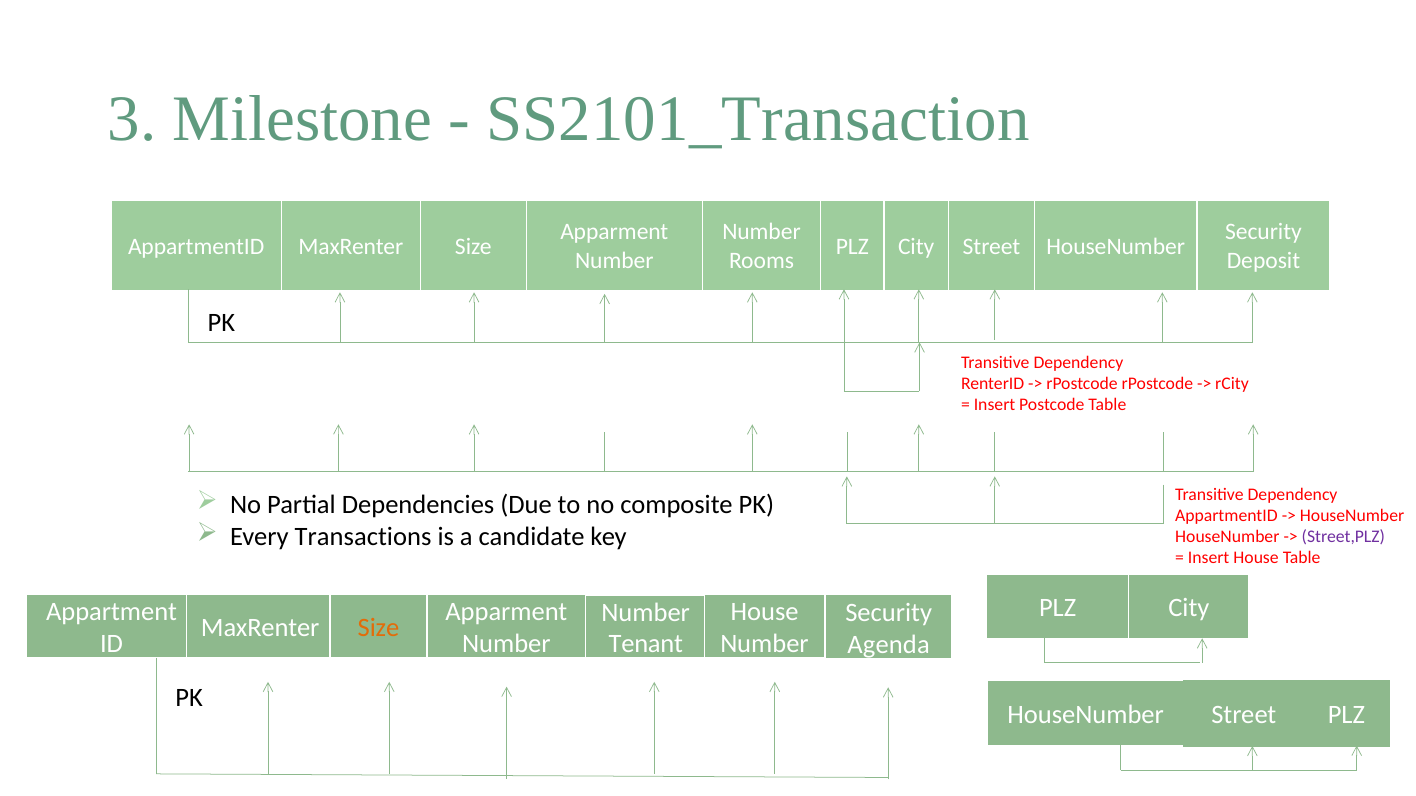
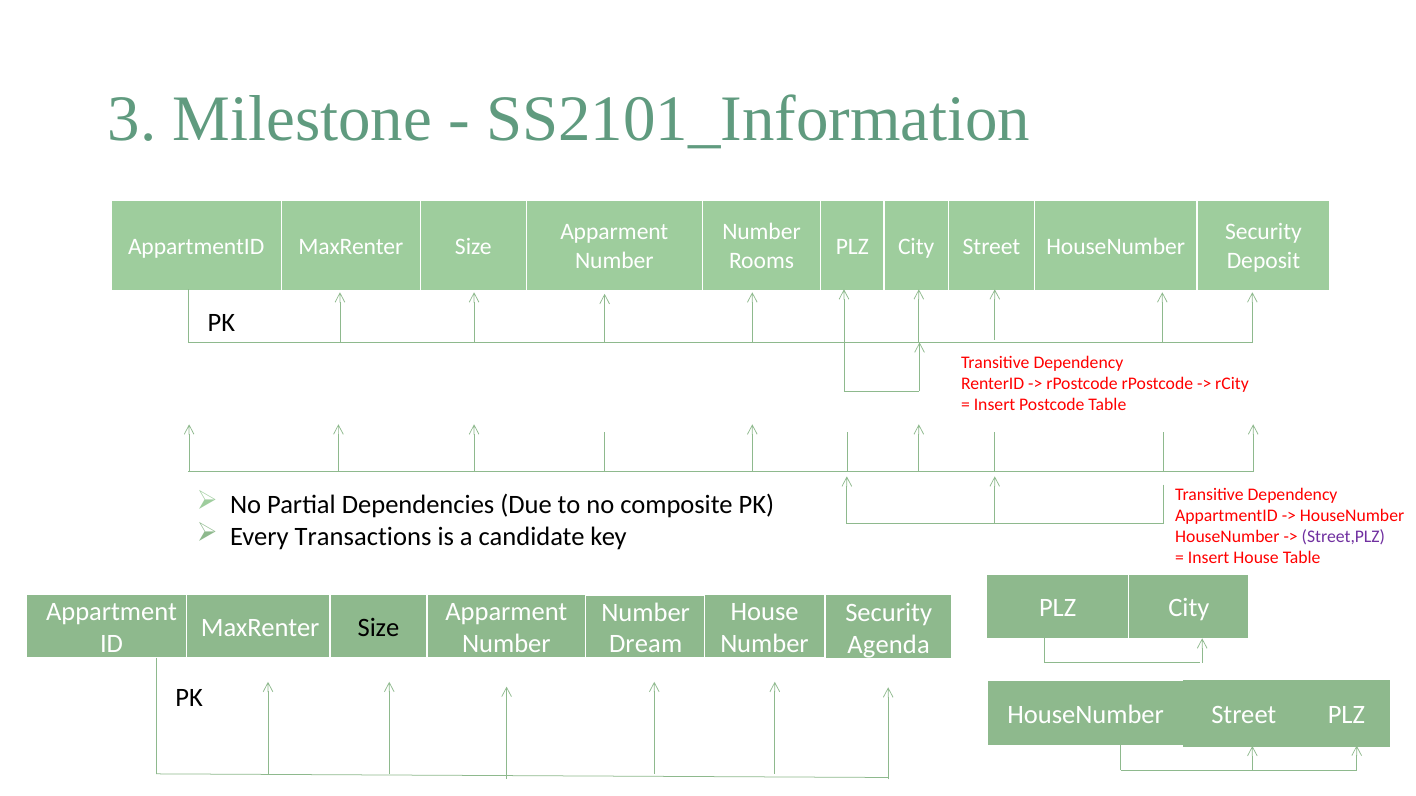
SS2101_Transaction: SS2101_Transaction -> SS2101_Information (758, 119)
Size colour: orange -> black (378, 628)
Tenant: Tenant -> Dream (646, 645)
